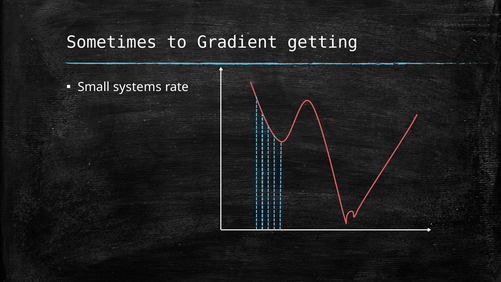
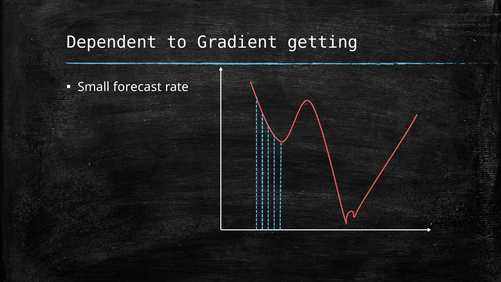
Sometimes: Sometimes -> Dependent (112, 42)
systems: systems -> forecast (137, 87)
